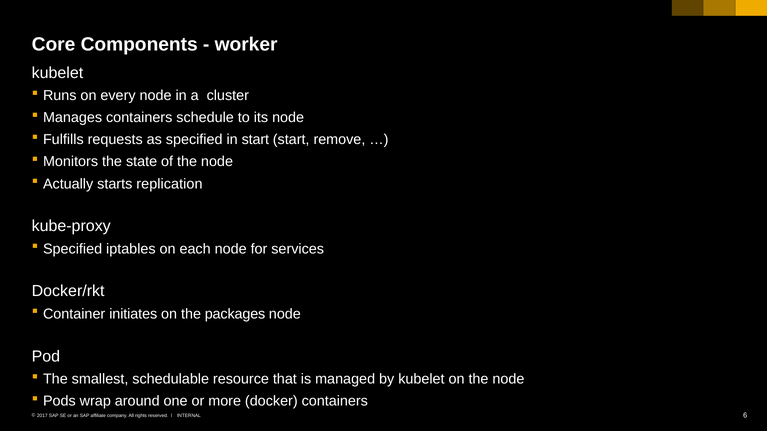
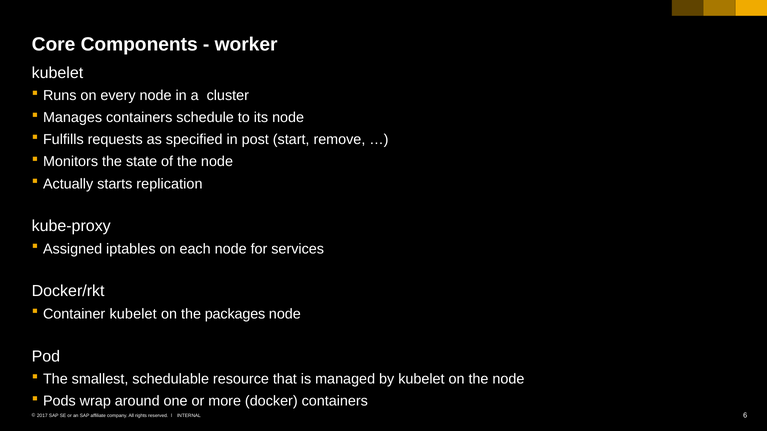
in start: start -> post (255, 140)
Specified: Specified -> Assigned (73, 249)
Container initiates: initiates -> kubelet (133, 314)
